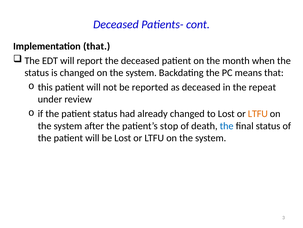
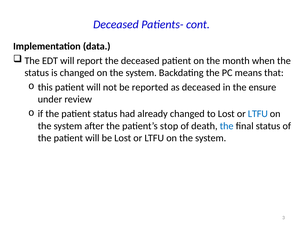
Implementation that: that -> data (97, 46)
repeat: repeat -> ensure (262, 87)
LTFU colour: orange -> blue (258, 113)
